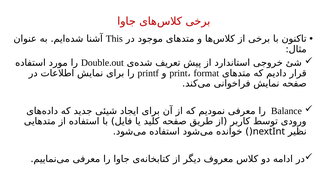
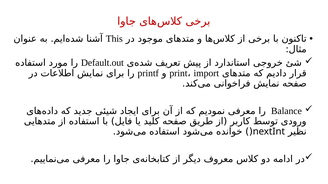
Double.out: Double.out -> Default.out (102, 63)
format: format -> import (206, 73)
